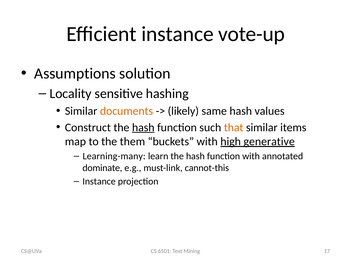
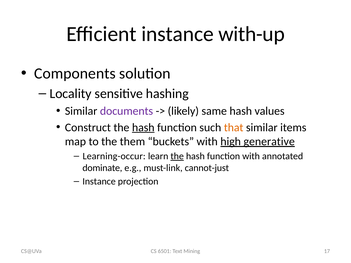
vote-up: vote-up -> with-up (252, 34)
Assumptions: Assumptions -> Components (75, 74)
documents colour: orange -> purple (127, 111)
Learning-many: Learning-many -> Learning-occur (114, 156)
the underline: none -> present (177, 156)
cannot-this: cannot-this -> cannot-just (207, 168)
